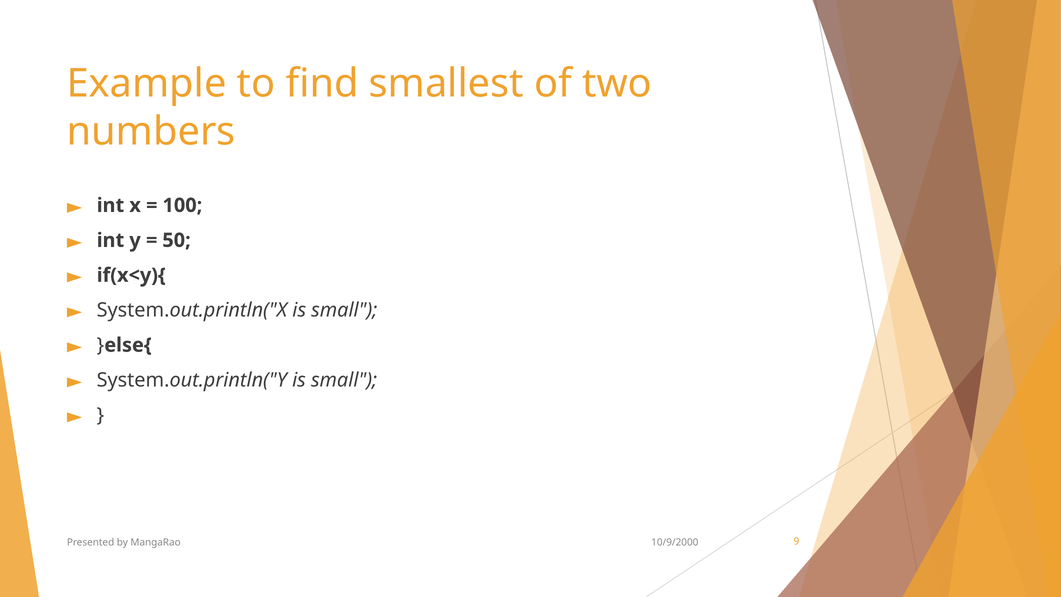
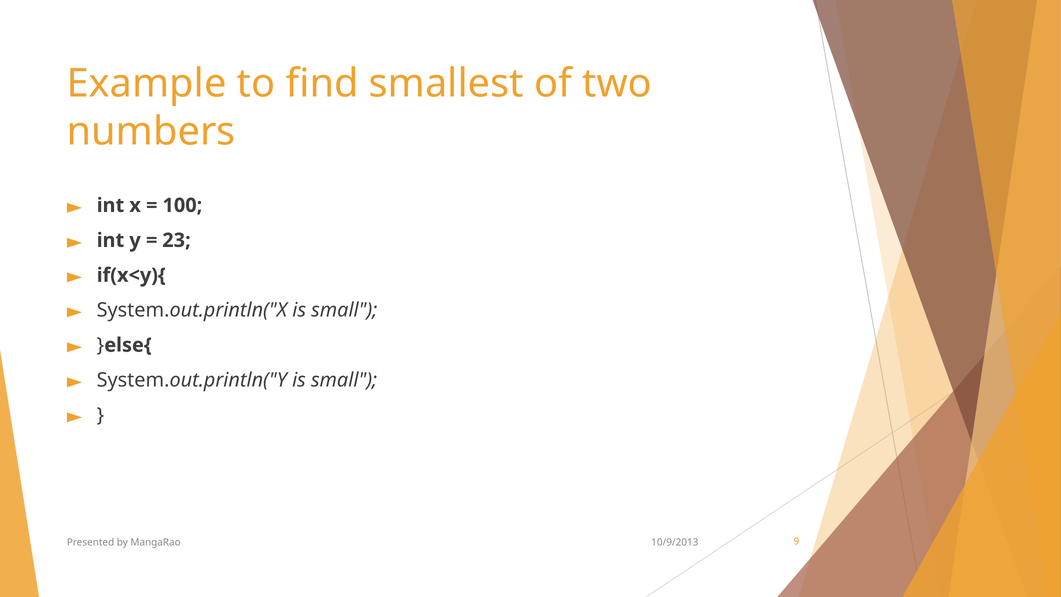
50: 50 -> 23 (177, 240)
10/9/2000: 10/9/2000 -> 10/9/2013 (675, 542)
